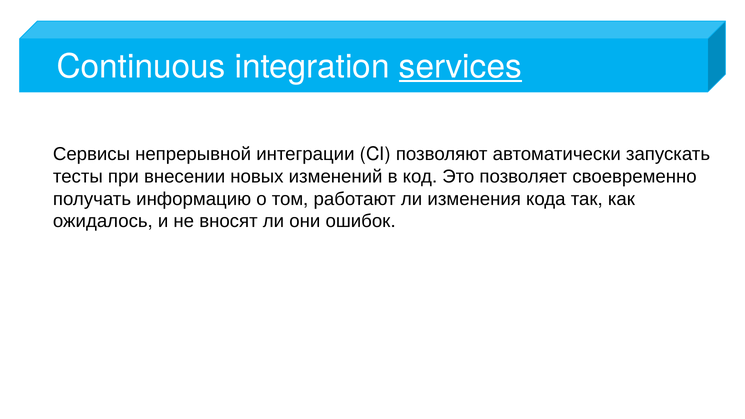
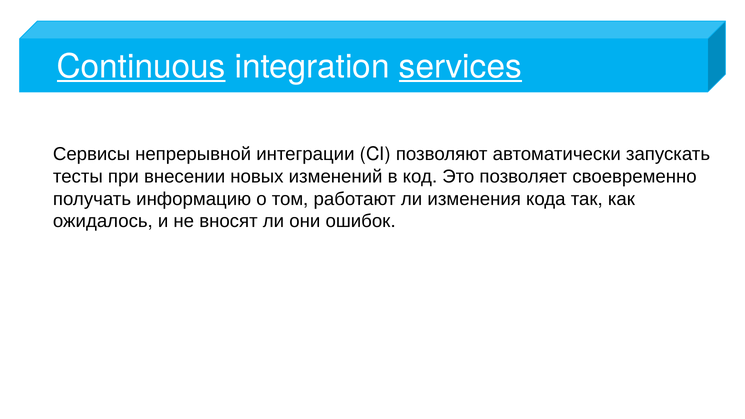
Continuous underline: none -> present (141, 67)
